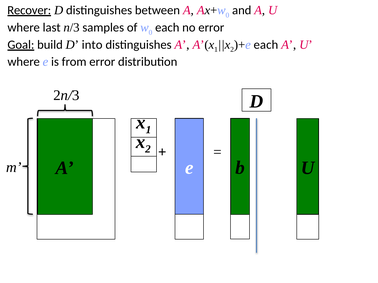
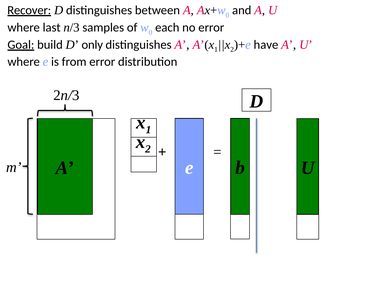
into: into -> only (92, 45)
each: each -> have (266, 45)
